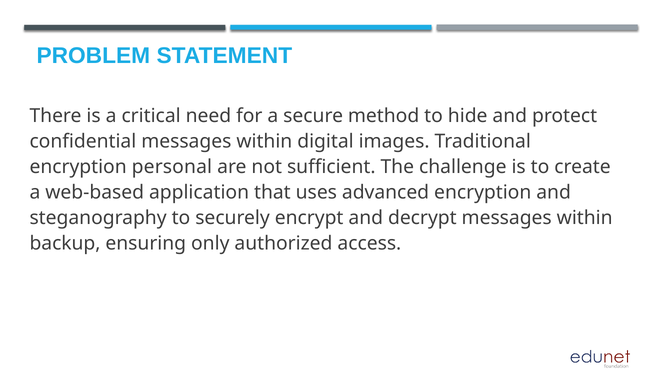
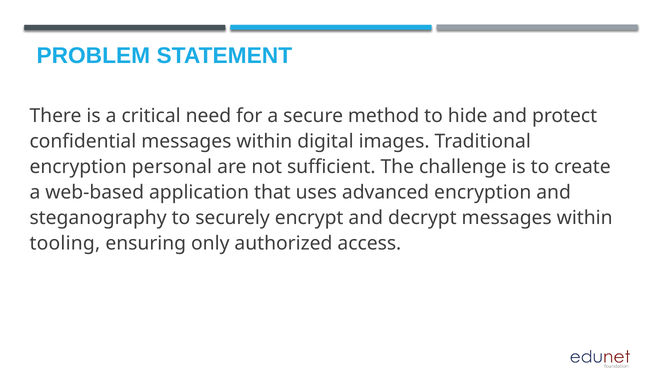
backup: backup -> tooling (65, 243)
